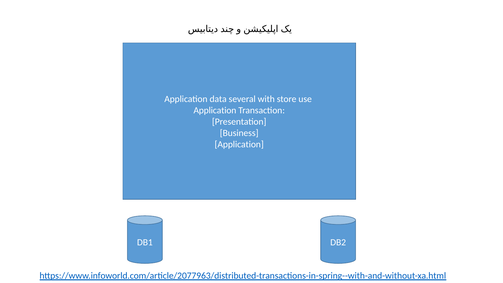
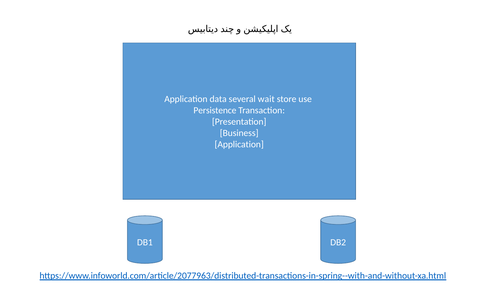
with: with -> wait (266, 99)
Application: Application -> Persistence (215, 110)
